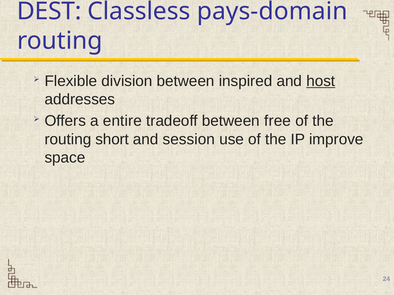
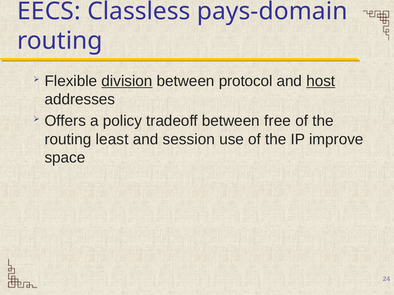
DEST: DEST -> EECS (49, 11)
division underline: none -> present (127, 81)
inspired: inspired -> protocol (246, 81)
entire: entire -> policy (122, 121)
short: short -> least (112, 139)
